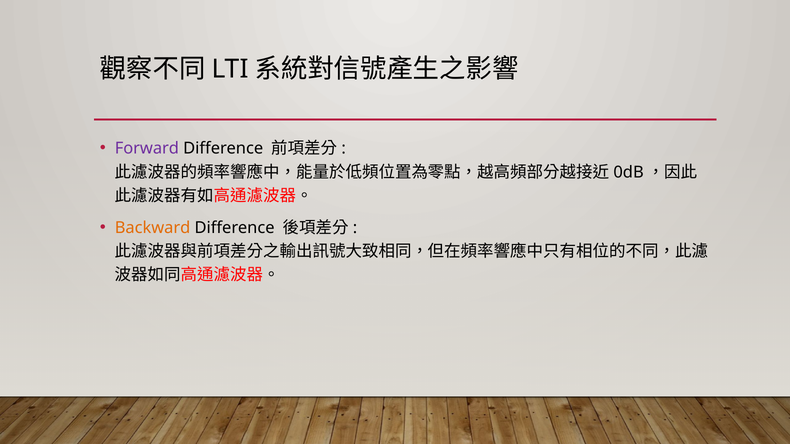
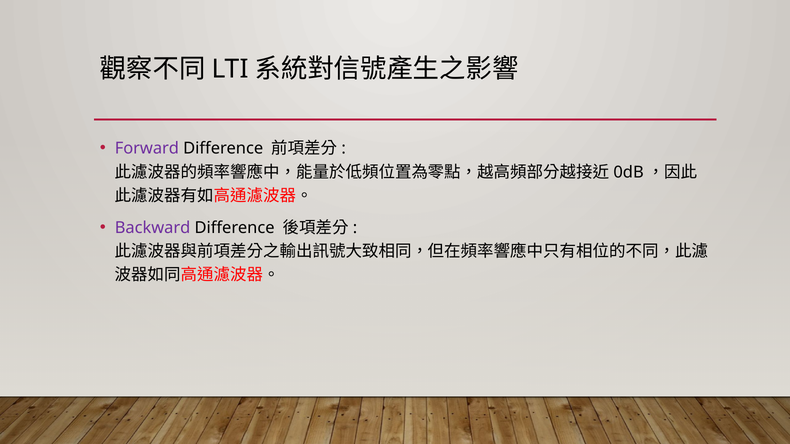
Backward colour: orange -> purple (153, 228)
